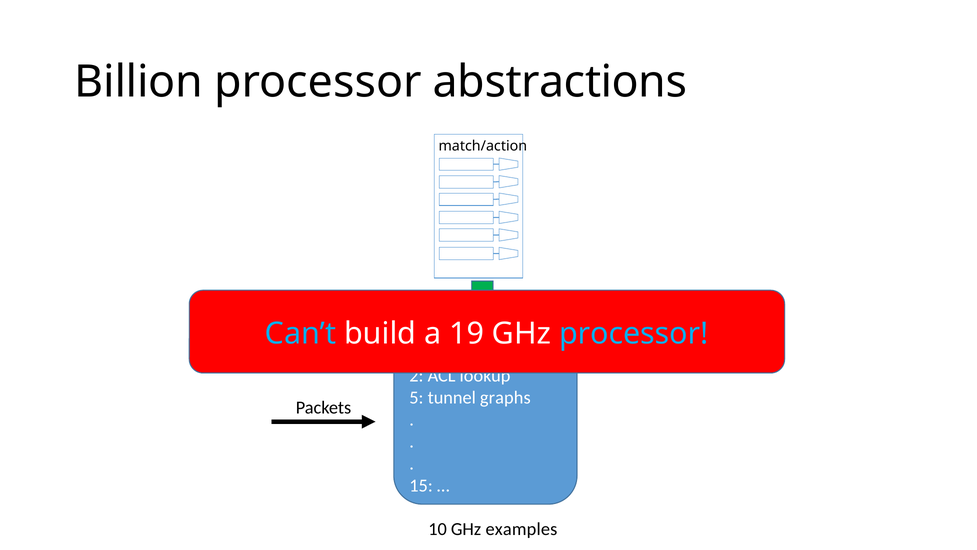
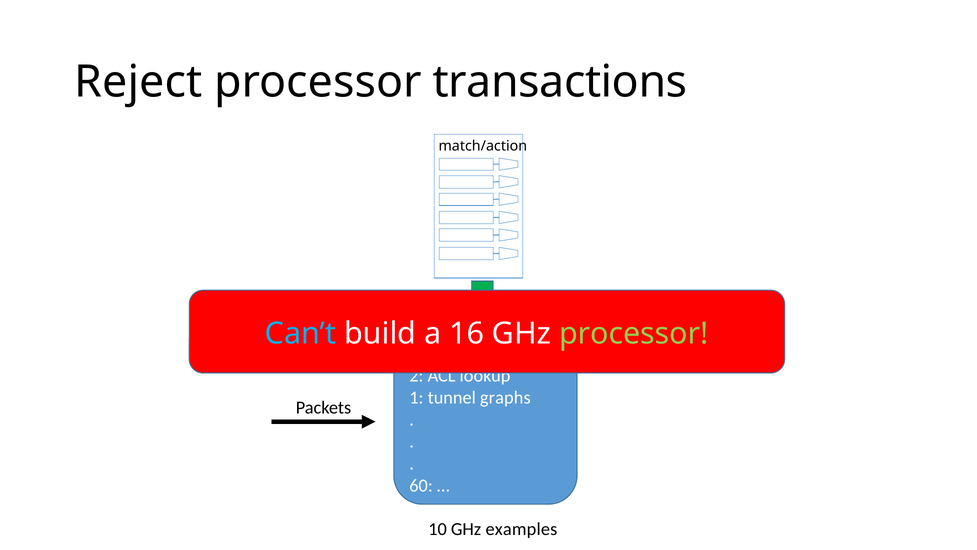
Billion: Billion -> Reject (138, 82)
abstractions: abstractions -> transactions (560, 82)
19: 19 -> 16 (467, 333)
processor colour: light blue -> light green (634, 333)
5: 5 -> 1 (416, 398)
15: 15 -> 60 (421, 485)
